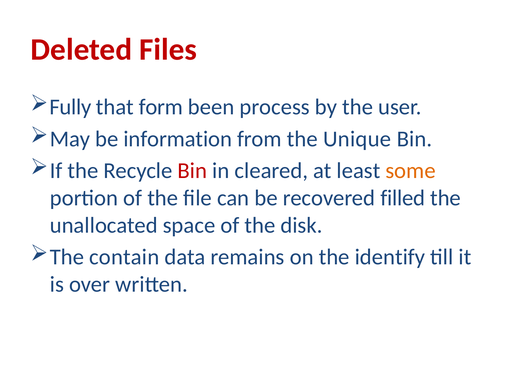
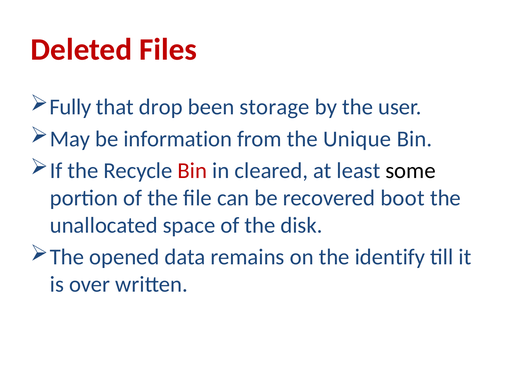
form: form -> drop (161, 107)
process: process -> storage (275, 107)
some colour: orange -> black (411, 171)
filled: filled -> boot (403, 198)
contain: contain -> opened (124, 257)
